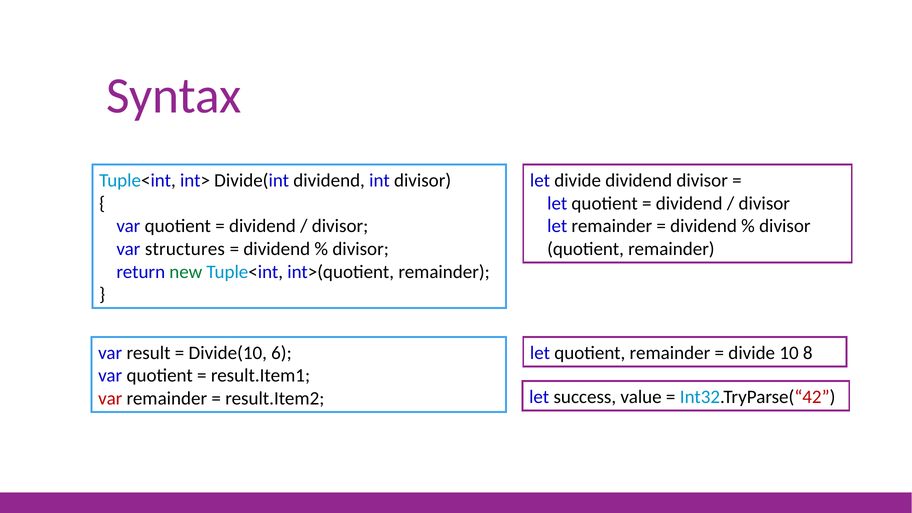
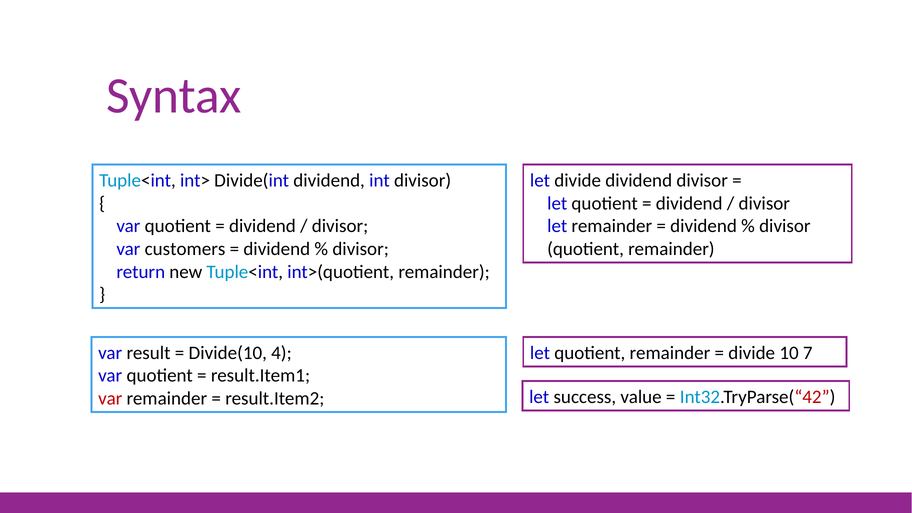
structures: structures -> customers (185, 249)
new colour: green -> black (186, 272)
6: 6 -> 4 (281, 353)
8: 8 -> 7 (808, 353)
